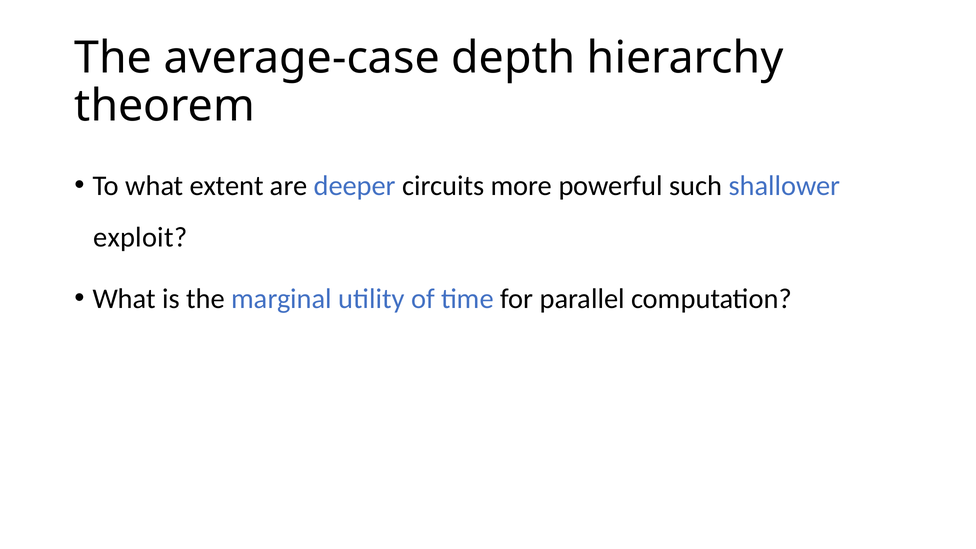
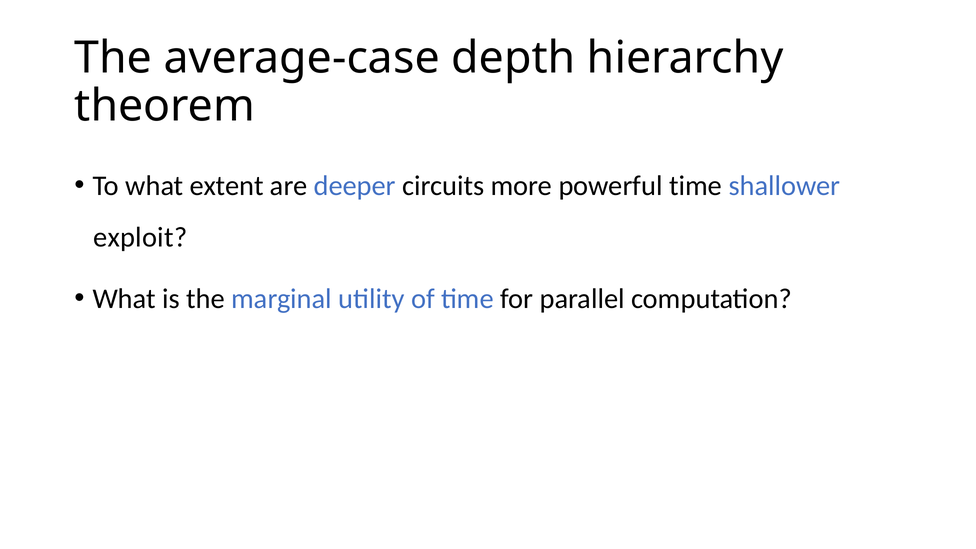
powerful such: such -> time (696, 186)
